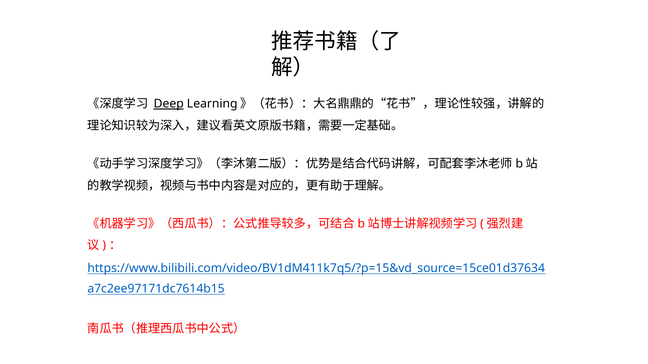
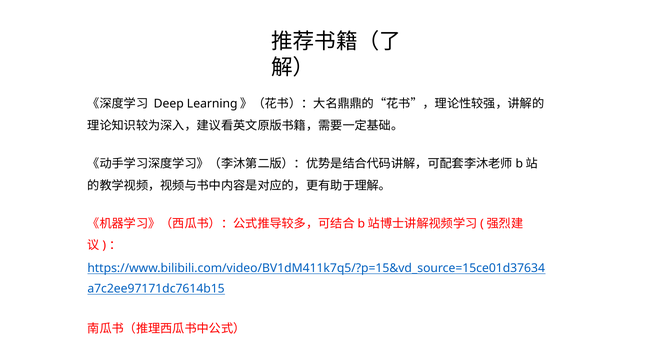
Deep underline: present -> none (169, 104)
